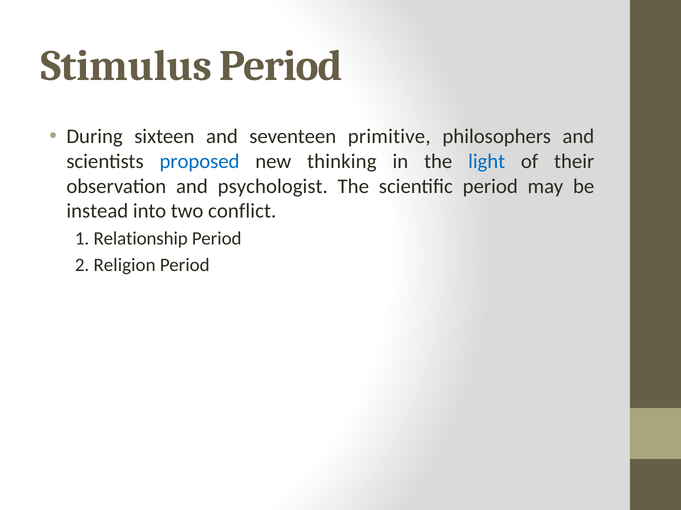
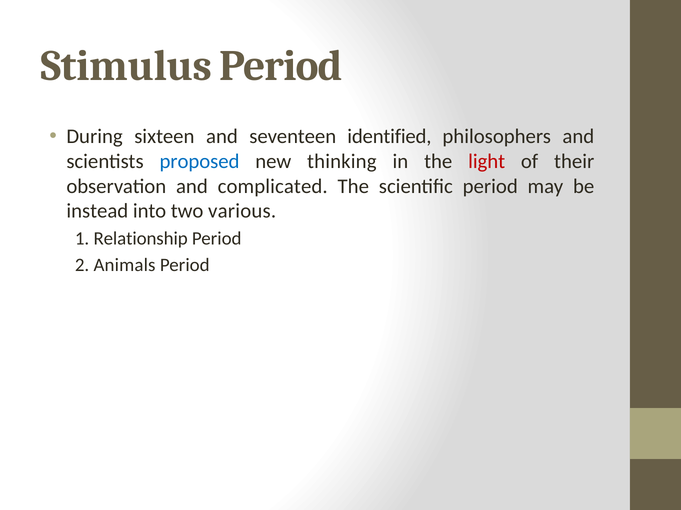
primitive: primitive -> identified (389, 137)
light colour: blue -> red (487, 161)
psychologist: psychologist -> complicated (273, 186)
conflict: conflict -> various (242, 211)
Religion: Religion -> Animals (125, 265)
